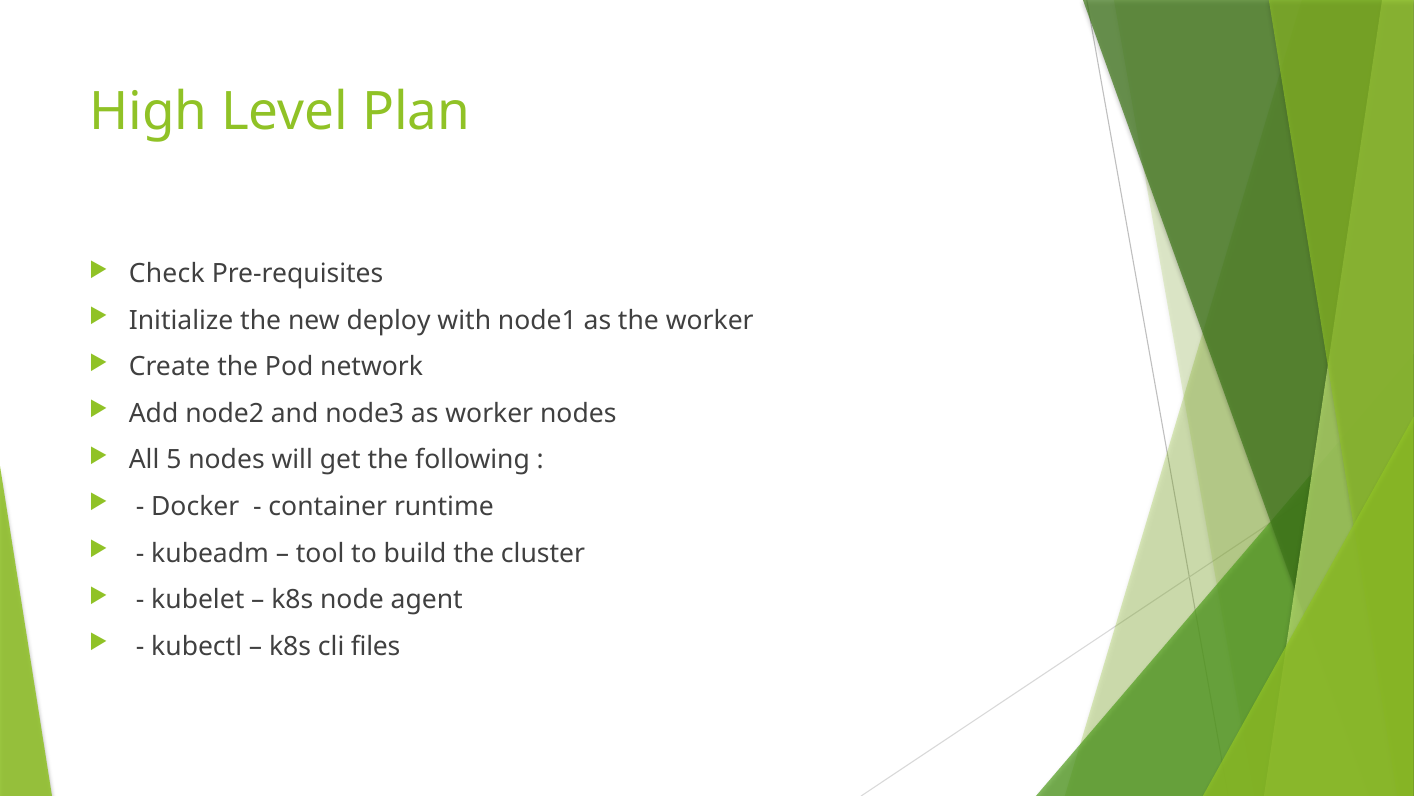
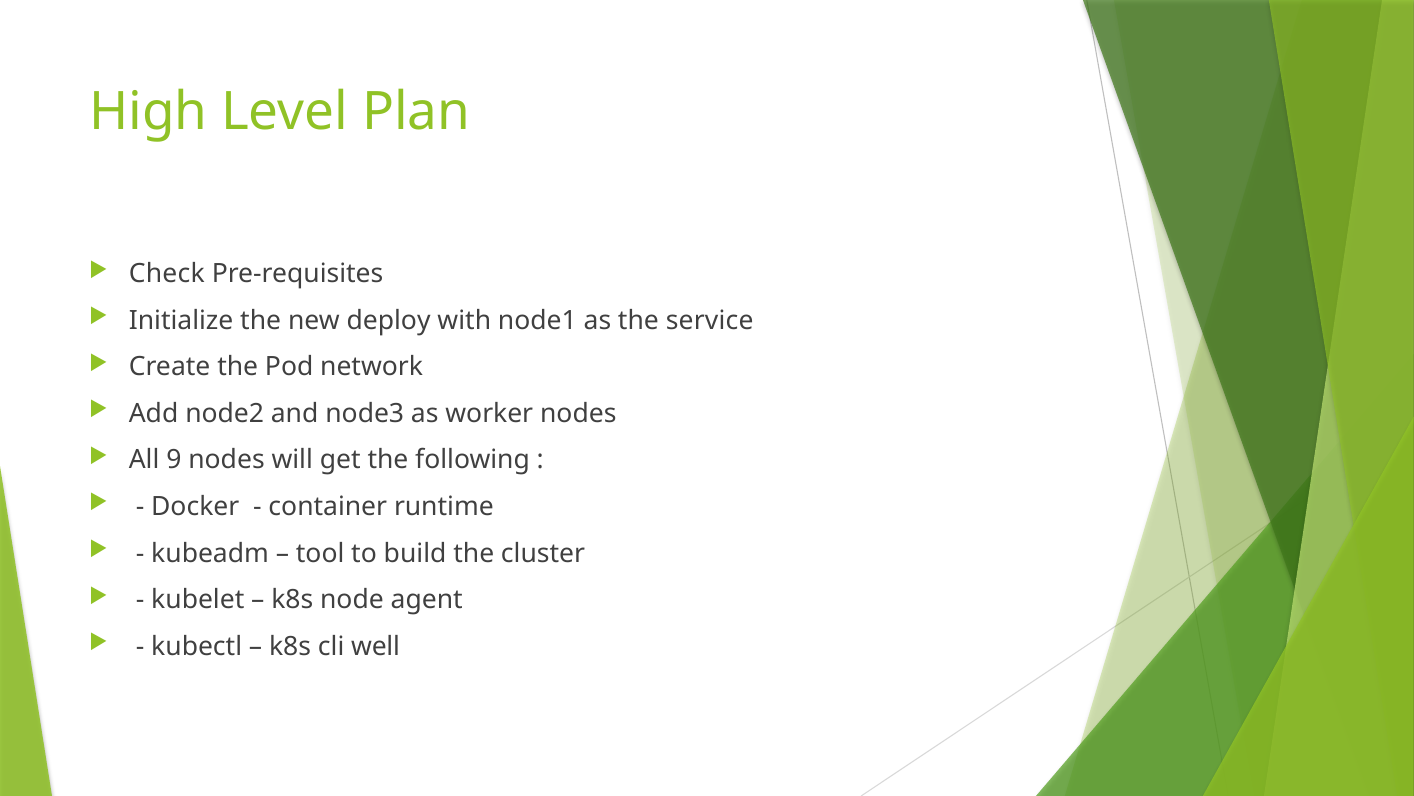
the worker: worker -> service (710, 320)
5: 5 -> 9 (174, 460)
files: files -> well (376, 646)
